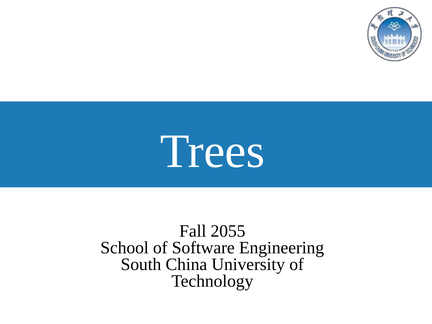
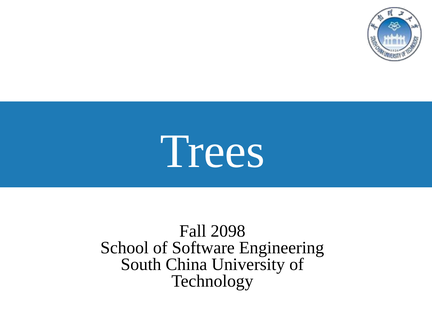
2055: 2055 -> 2098 (228, 231)
